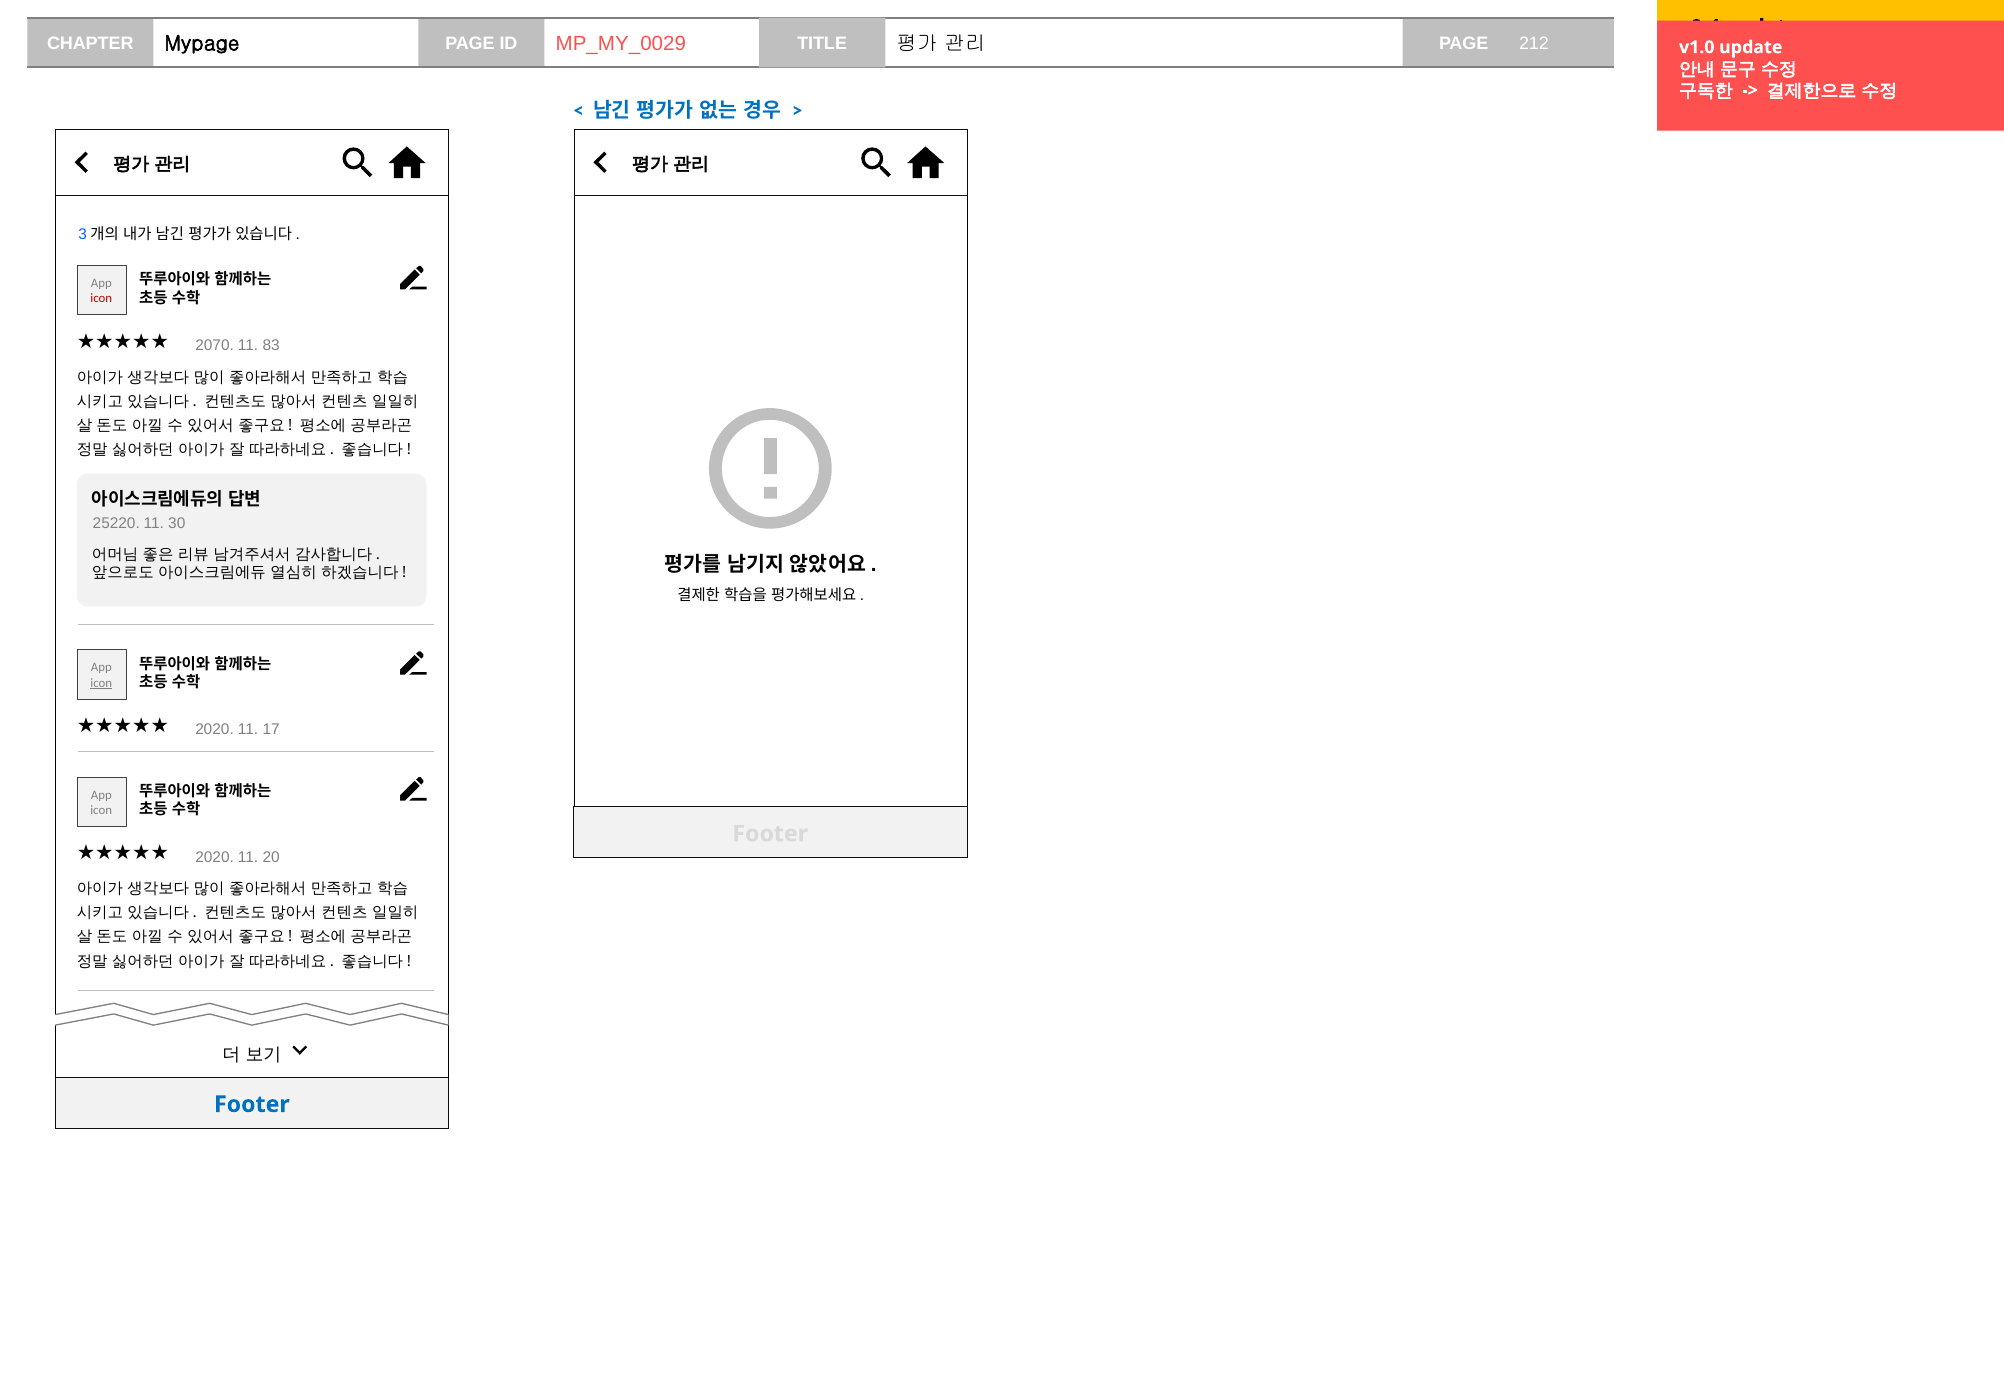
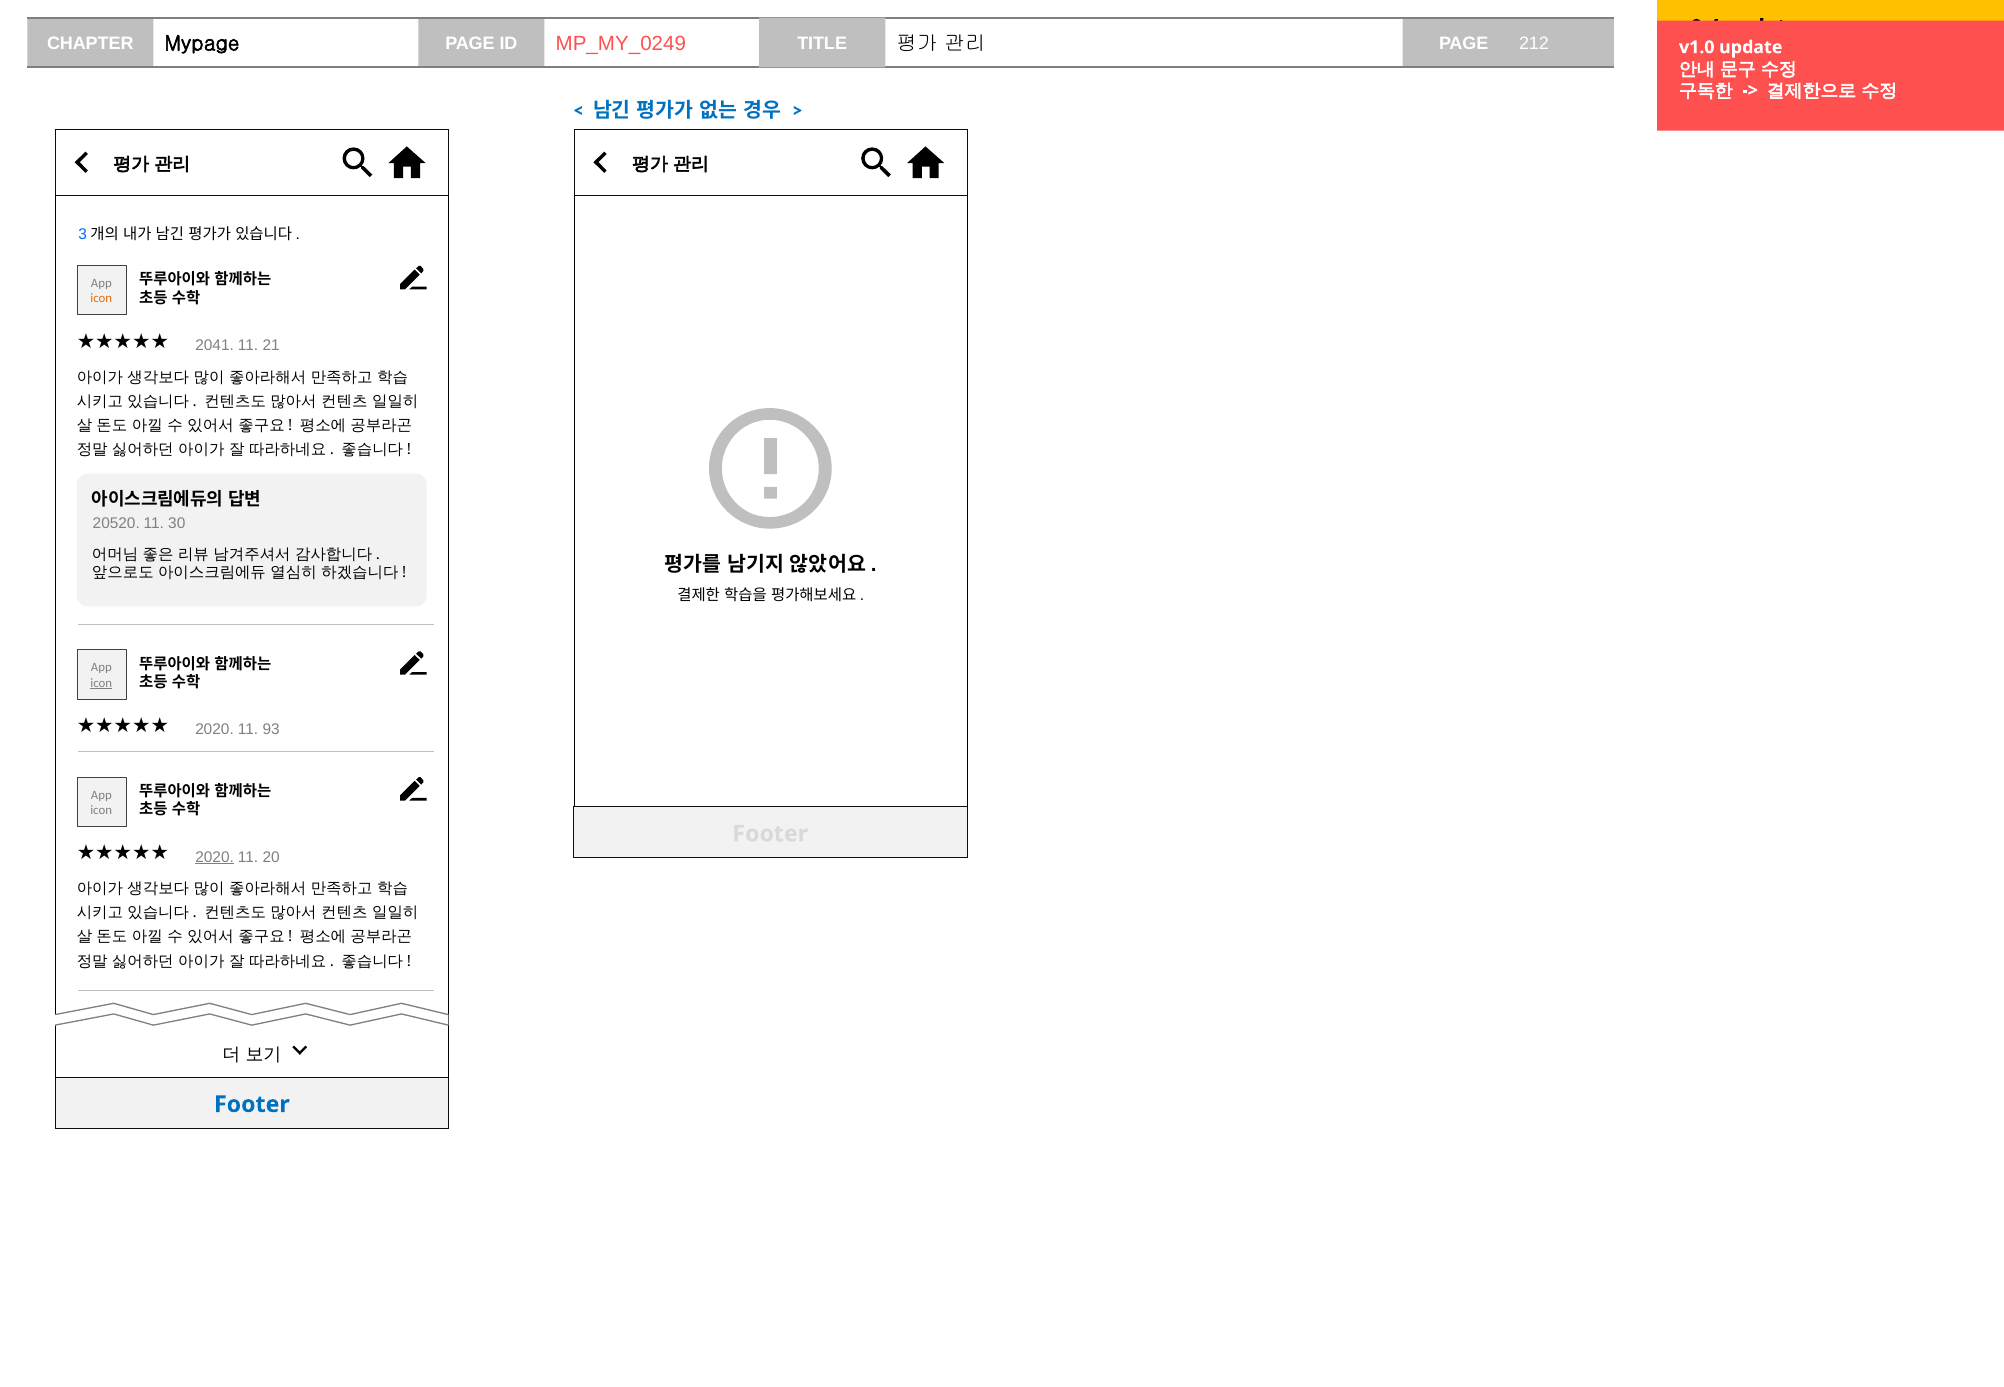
MP_MY_0029: MP_MY_0029 -> MP_MY_0249 (621, 44)
icon colour: red -> orange (101, 299)
2070: 2070 -> 2041 (215, 345)
83: 83 -> 21 (271, 345)
25220: 25220 -> 20520 (116, 524)
17: 17 -> 93 (271, 730)
2020 underline: none -> present (215, 857)
